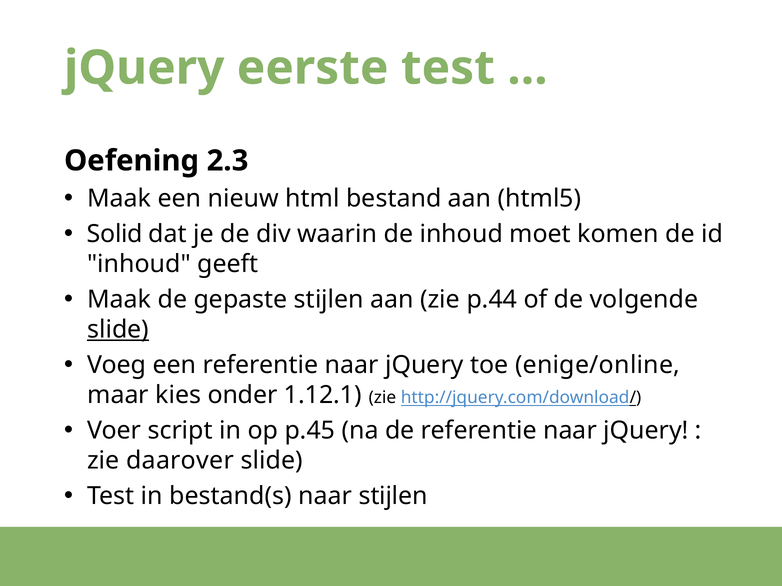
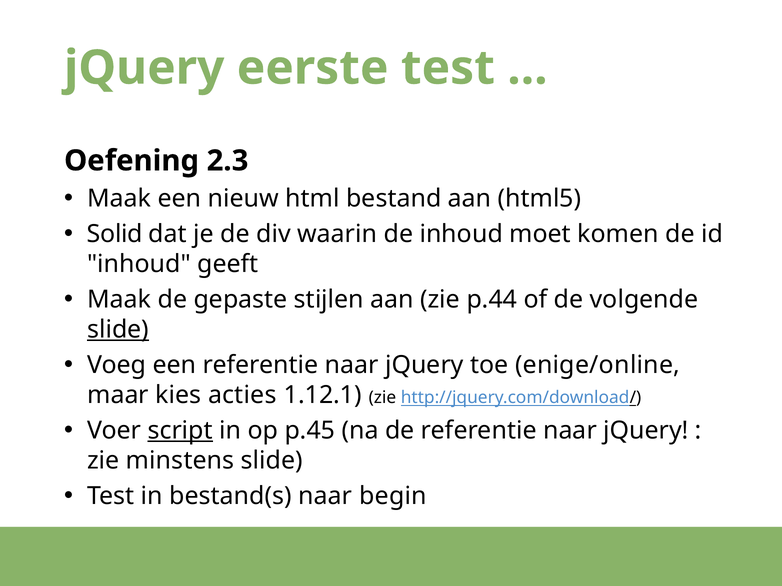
onder: onder -> acties (242, 395)
script underline: none -> present (180, 431)
daarover: daarover -> minstens (180, 461)
naar stijlen: stijlen -> begin (393, 497)
